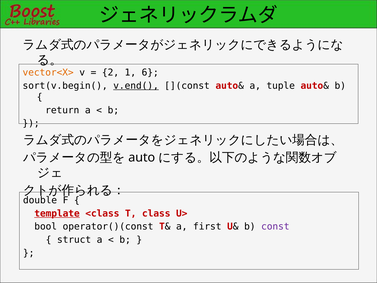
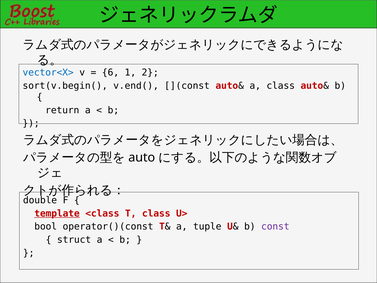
vector<X> colour: orange -> blue (48, 72)
2: 2 -> 6 (110, 72)
6: 6 -> 2 (150, 72)
v.end( underline: present -> none (136, 86)
a tuple: tuple -> class (281, 86)
first: first -> tuple (207, 226)
